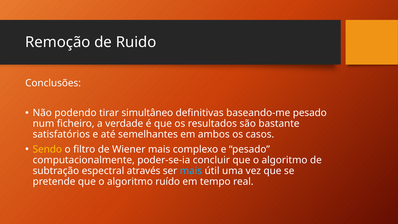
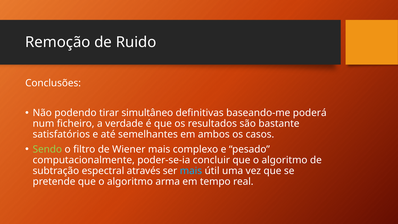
baseando-me pesado: pesado -> poderá (310, 113)
Sendo colour: yellow -> light green (47, 149)
ruído: ruído -> arma (168, 181)
